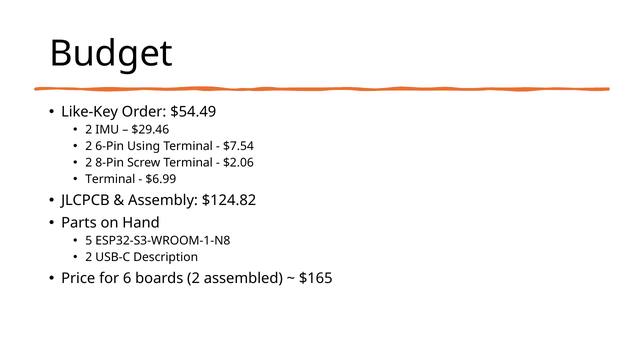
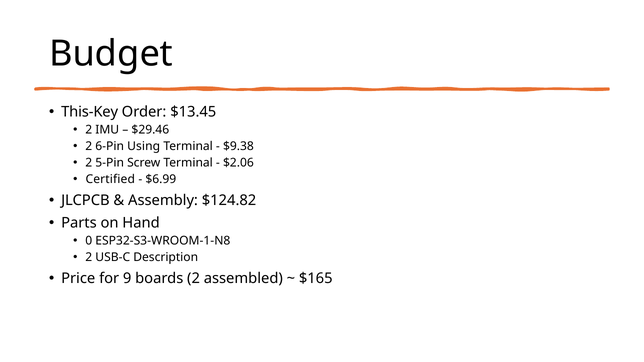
Like-Key: Like-Key -> This-Key (90, 112)
$54.49: $54.49 -> $13.45 (193, 112)
$7.54: $7.54 -> $9.38 (238, 146)
8-Pin: 8-Pin -> 5-Pin (110, 163)
Terminal: Terminal -> Certified (110, 179)
5: 5 -> 0 (89, 241)
6: 6 -> 9 (127, 278)
